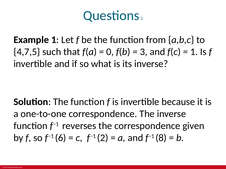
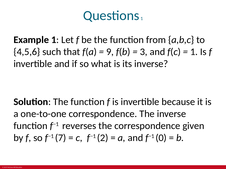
4,7,5: 4,7,5 -> 4,5,6 (27, 52)
0: 0 -> 9 (110, 52)
6: 6 -> 7 (61, 138)
8: 8 -> 0 (161, 138)
